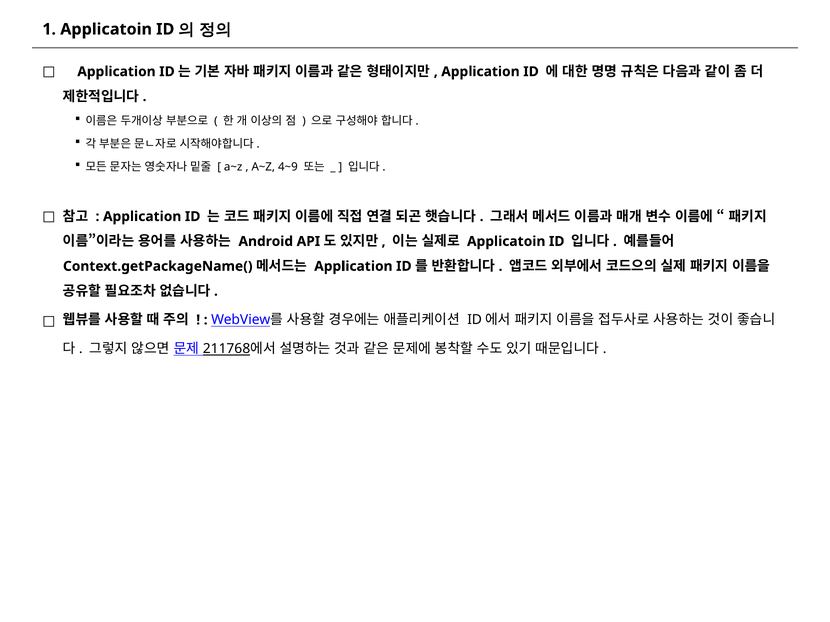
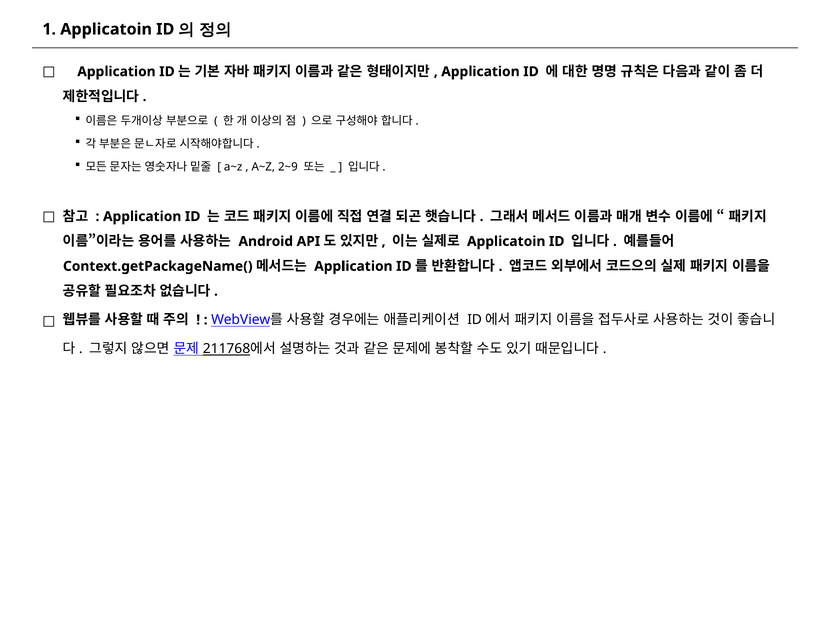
4~9: 4~9 -> 2~9 (288, 167)
